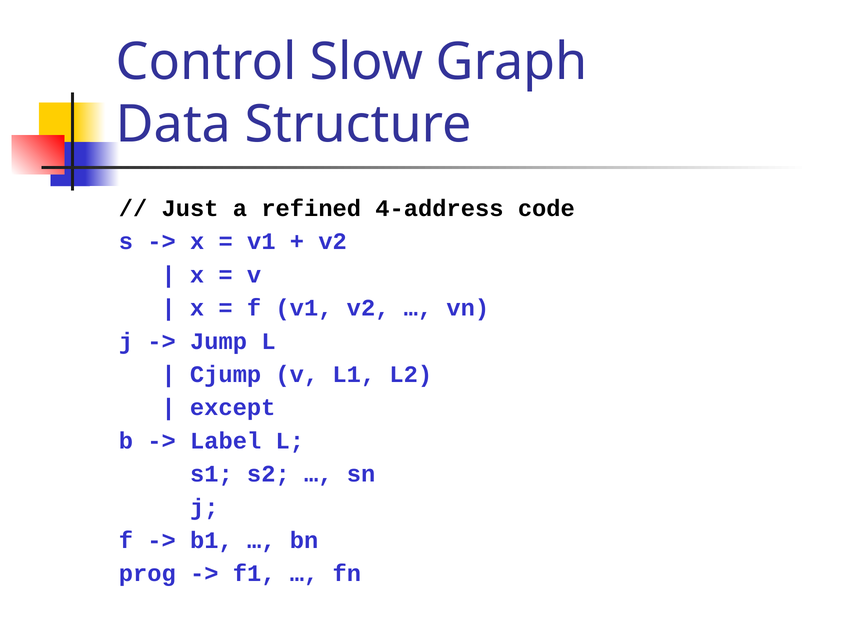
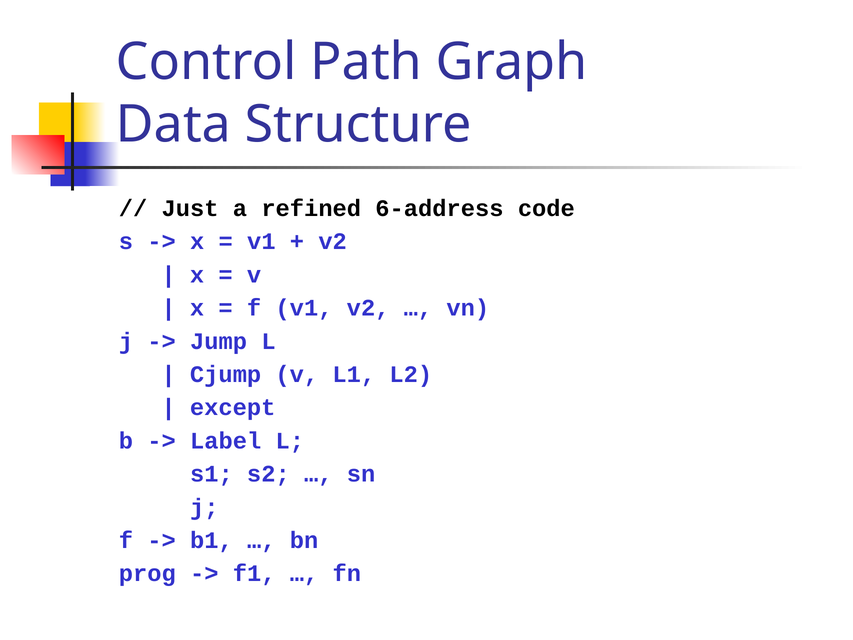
Slow: Slow -> Path (366, 62)
4-address: 4-address -> 6-address (439, 208)
